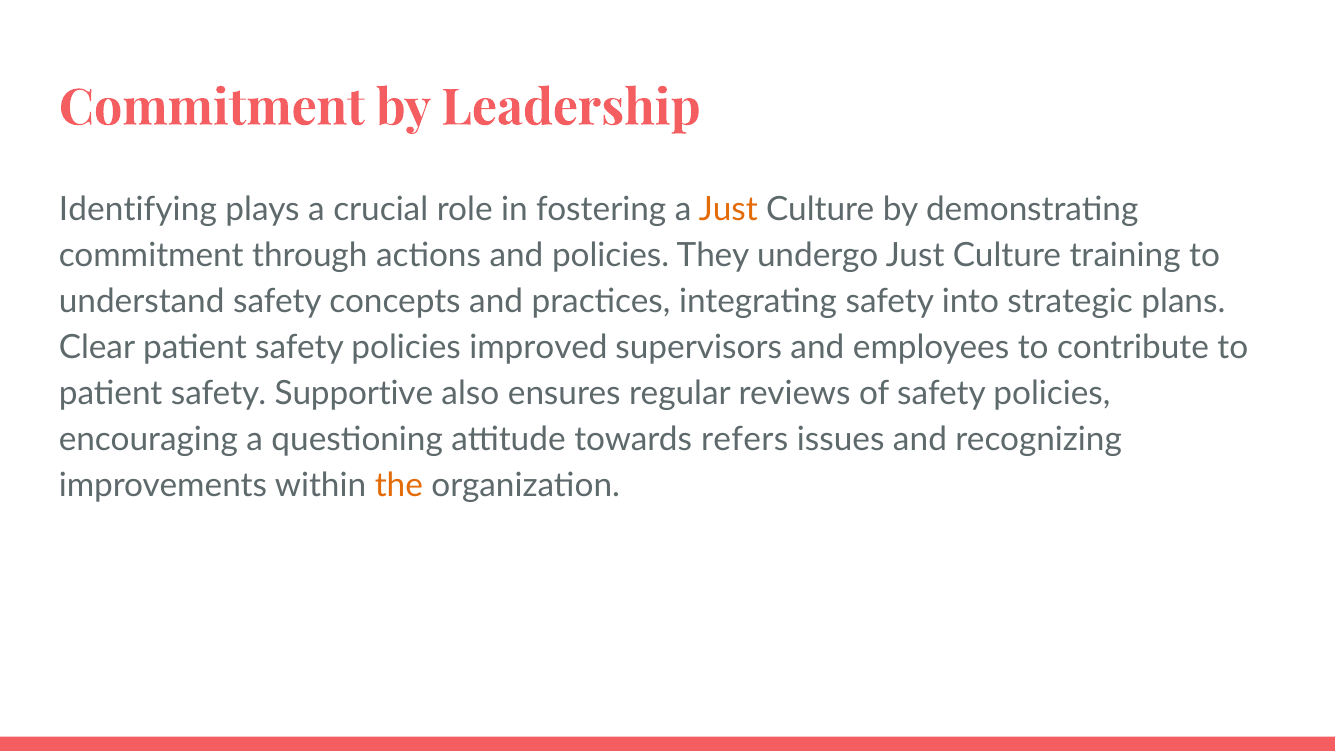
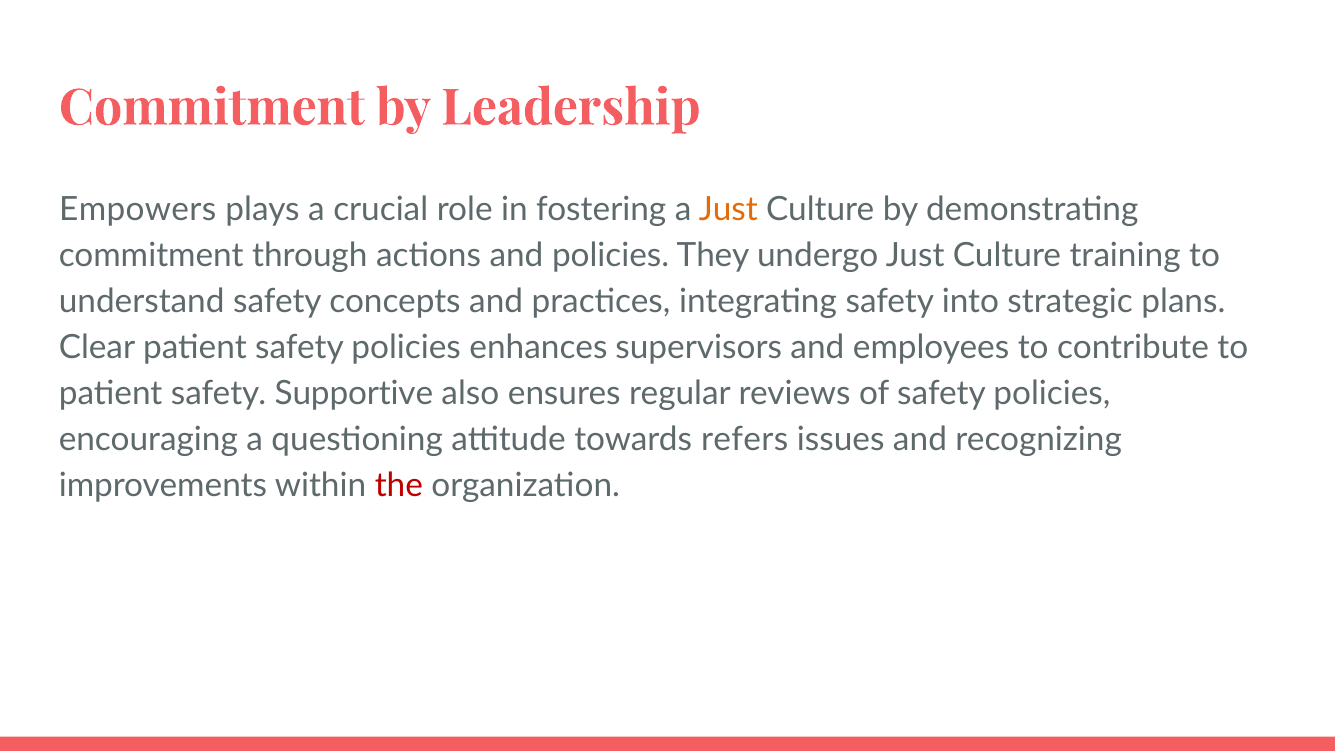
Identifying: Identifying -> Empowers (138, 210)
improved: improved -> enhances (538, 348)
the colour: orange -> red (399, 486)
